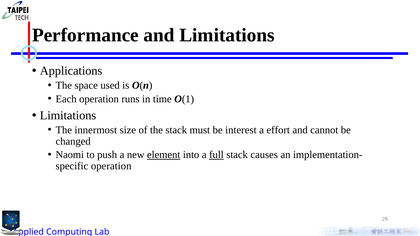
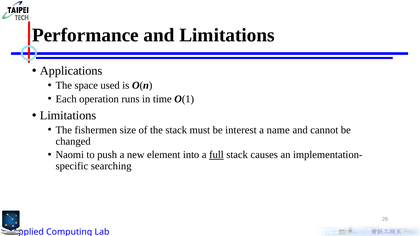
innermost: innermost -> fishermen (96, 130)
effort: effort -> name (278, 130)
element underline: present -> none (164, 155)
operation: operation -> searching (111, 166)
